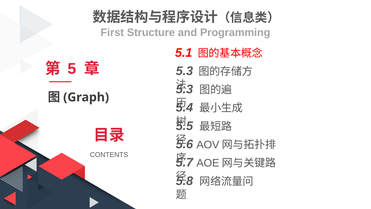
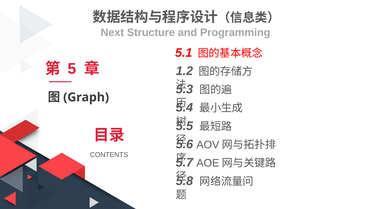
First: First -> Next (112, 32)
5.3: 5.3 -> 1.2 (184, 71)
